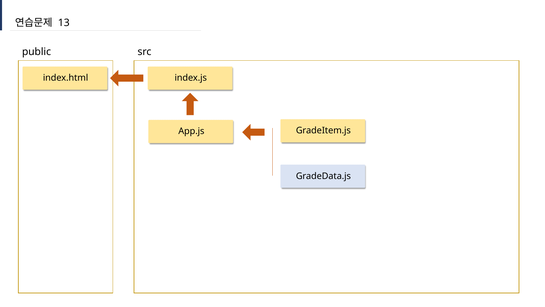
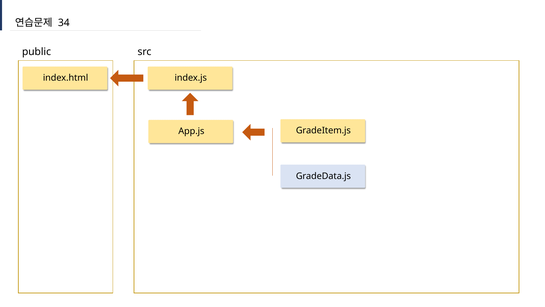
13: 13 -> 34 (64, 23)
